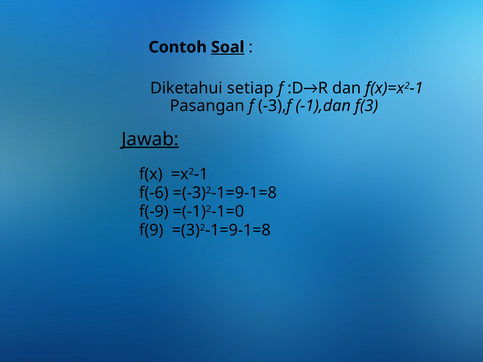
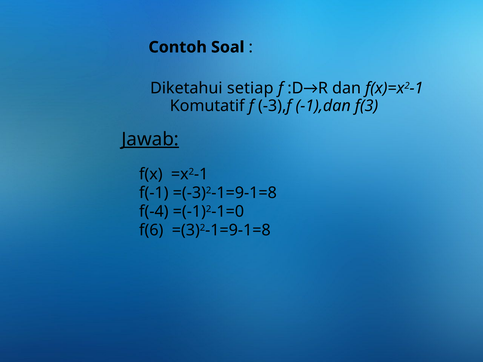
Soal underline: present -> none (228, 47)
Pasangan: Pasangan -> Komutatif (207, 106)
f(-6: f(-6 -> f(-1 (154, 193)
f(-9: f(-9 -> f(-4 (154, 212)
f(9: f(9 -> f(6 (151, 230)
